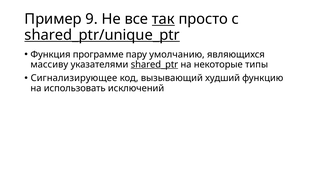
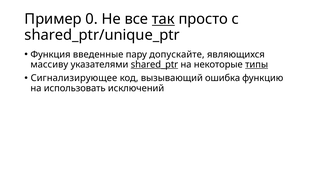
9: 9 -> 0 (92, 19)
shared_ptr/unique_ptr underline: present -> none (102, 35)
программе: программе -> введенные (98, 54)
умолчанию: умолчанию -> допускайте (177, 54)
типы underline: none -> present (257, 64)
худший: худший -> ошибка (223, 78)
